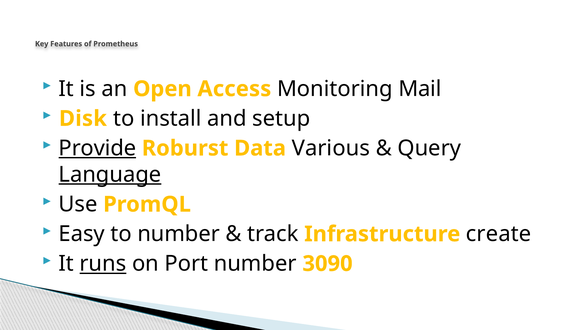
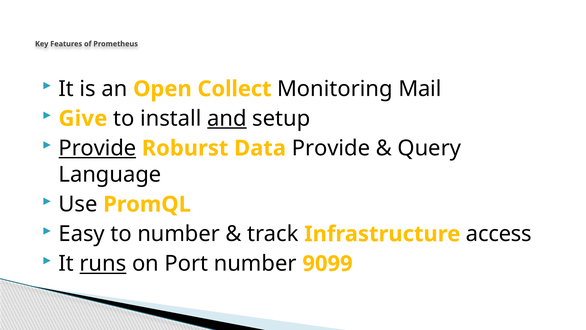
Access: Access -> Collect (235, 89)
Disk: Disk -> Give (83, 118)
and underline: none -> present (227, 118)
Data Various: Various -> Provide (331, 148)
Language underline: present -> none (110, 174)
create: create -> access (499, 234)
3090: 3090 -> 9099 (328, 263)
